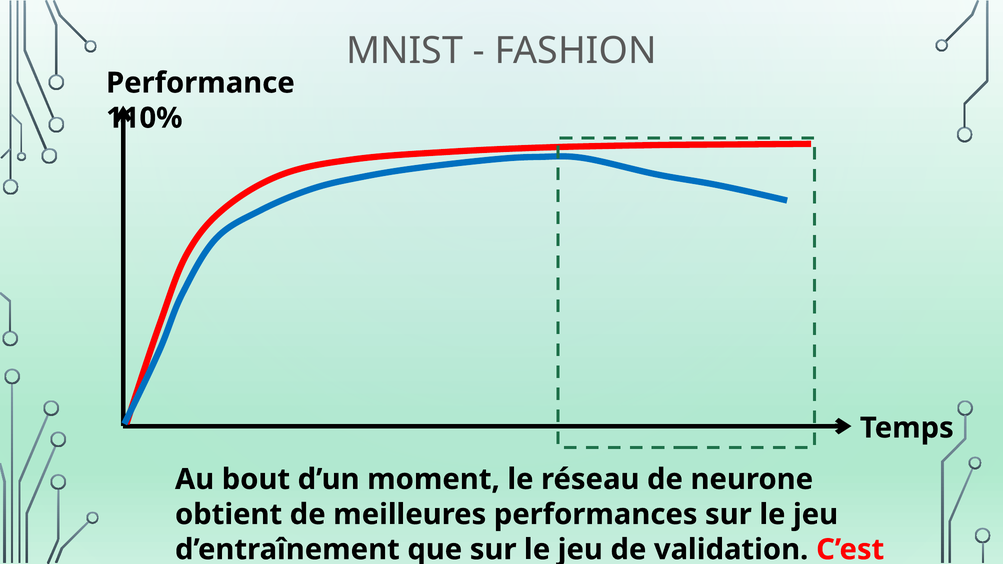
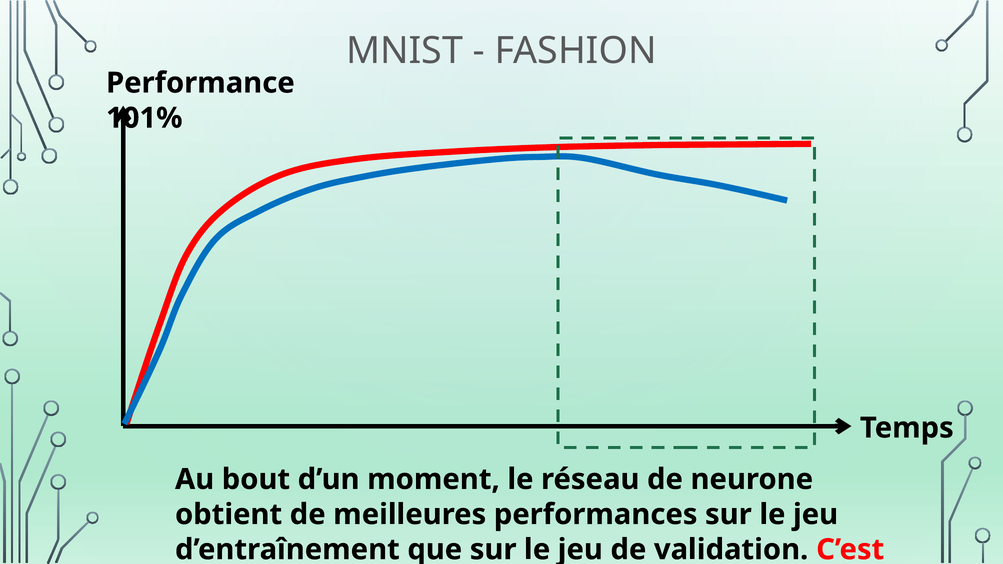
110%: 110% -> 101% (144, 118)
